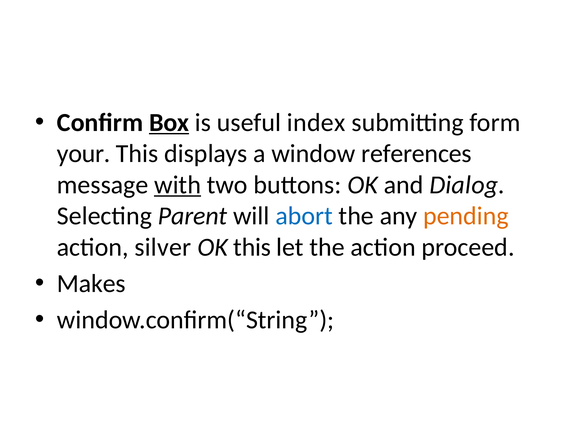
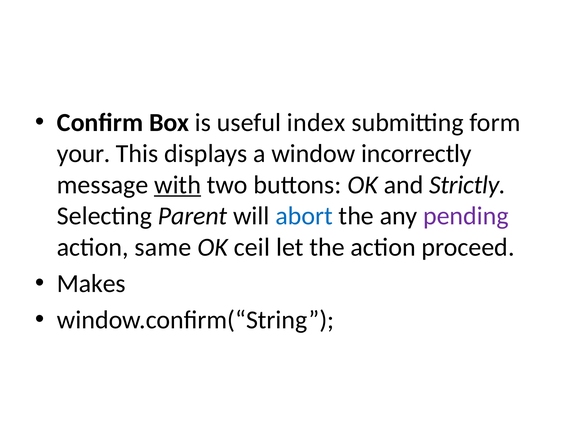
Box underline: present -> none (169, 123)
references: references -> incorrectly (416, 154)
Dialog: Dialog -> Strictly (467, 185)
pending colour: orange -> purple (466, 216)
silver: silver -> same (163, 247)
OK this: this -> ceil (252, 247)
